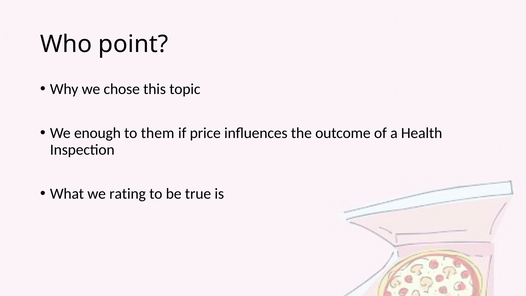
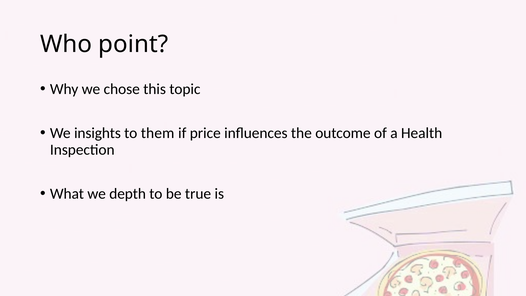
enough: enough -> insights (97, 133)
rating: rating -> depth (128, 194)
